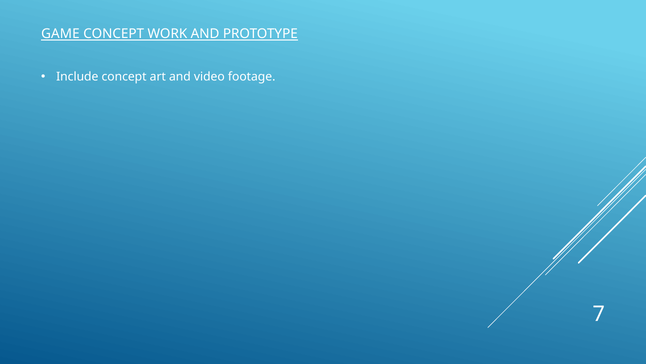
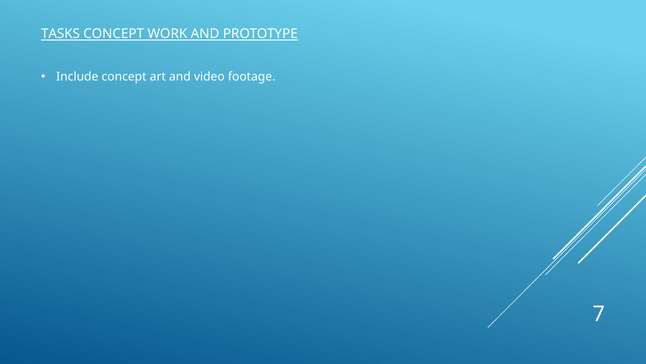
GAME: GAME -> TASKS (61, 34)
